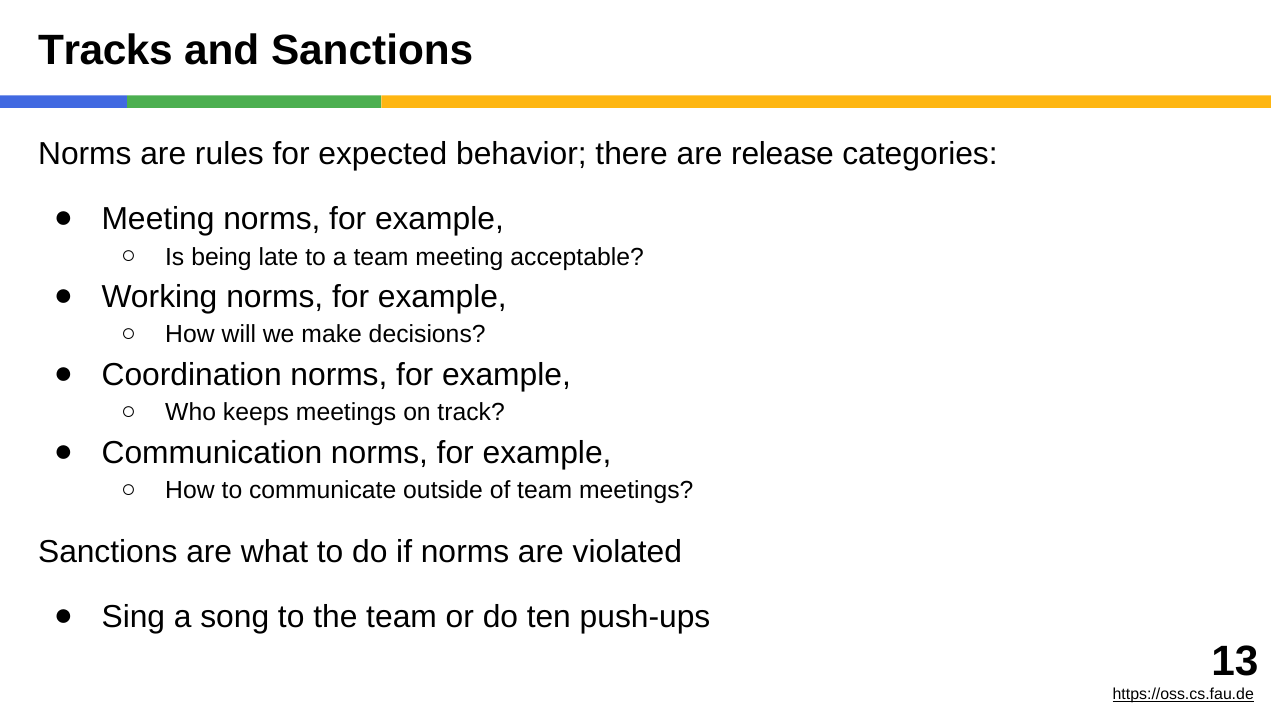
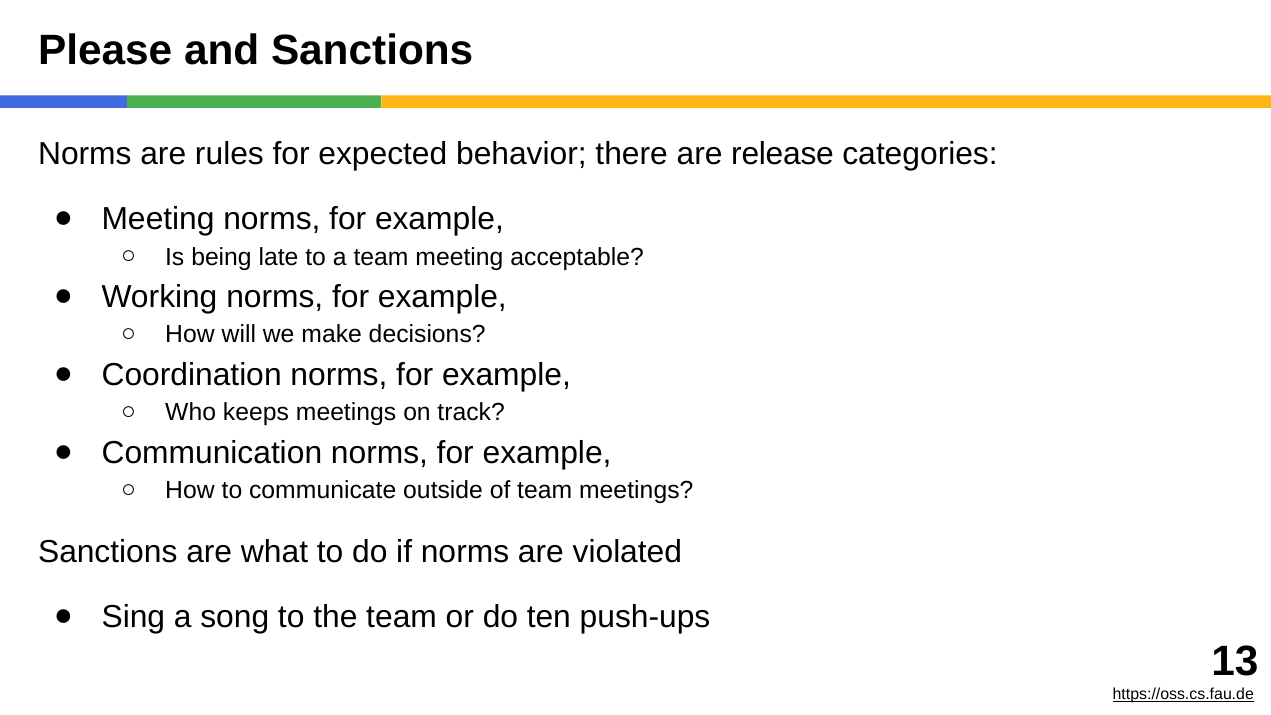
Tracks: Tracks -> Please (105, 51)
